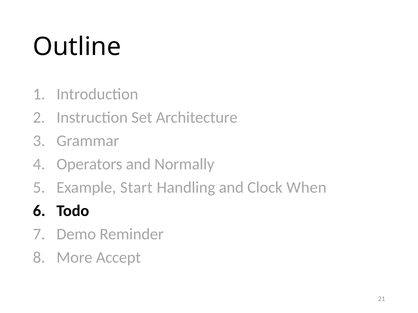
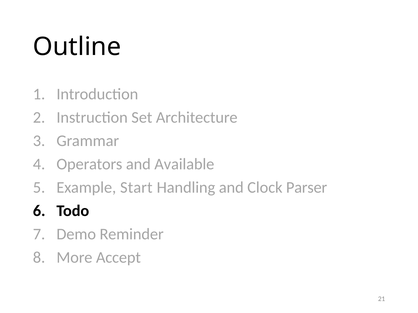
Normally: Normally -> Available (184, 164)
When: When -> Parser (307, 188)
